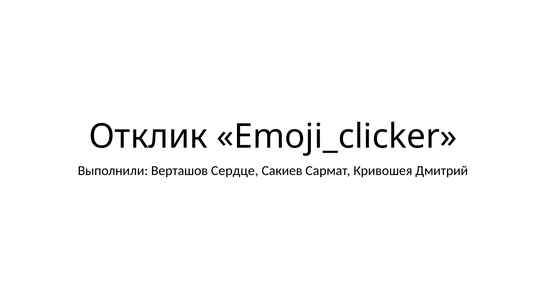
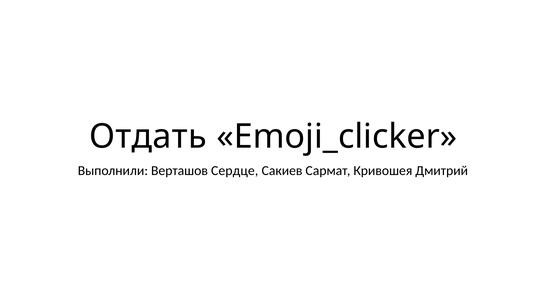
Отклик: Отклик -> Отдать (148, 136)
